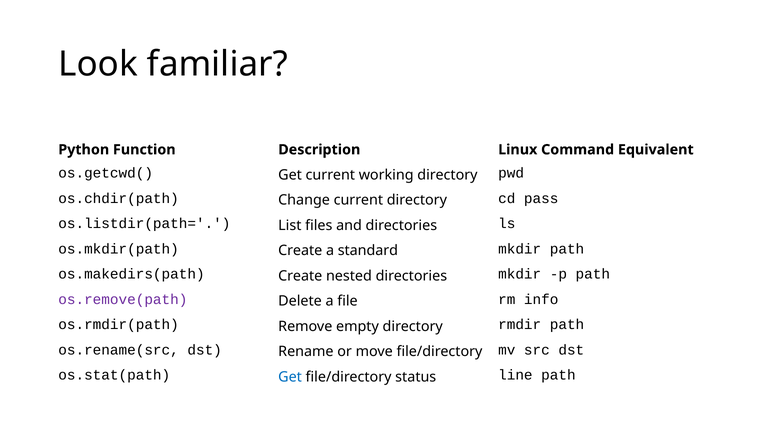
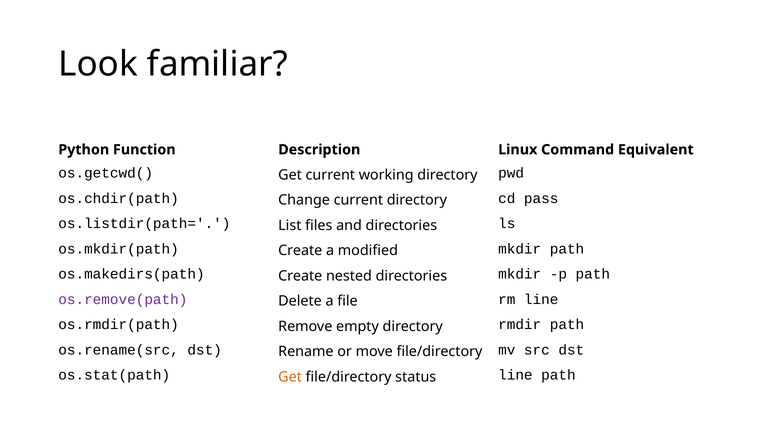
standard: standard -> modified (368, 251)
rm info: info -> line (541, 300)
Get colour: blue -> orange (290, 377)
